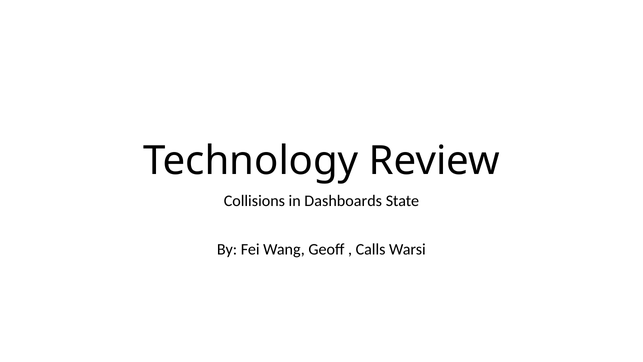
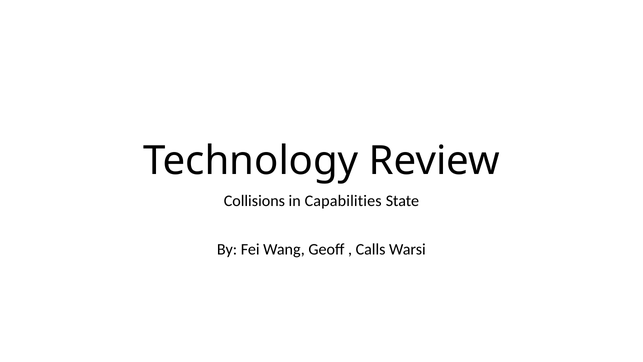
Dashboards: Dashboards -> Capabilities (343, 201)
